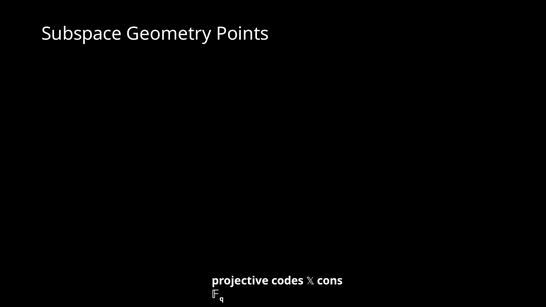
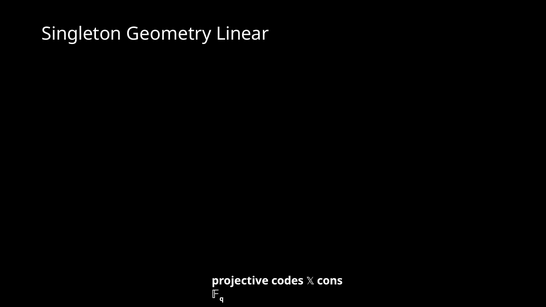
Subspace: Subspace -> Singleton (82, 34)
Points: Points -> Linear (243, 34)
